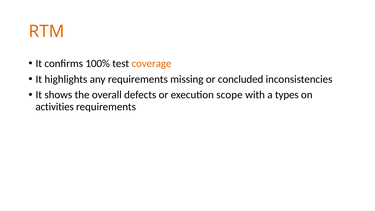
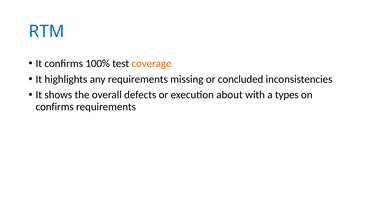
RTM colour: orange -> blue (47, 32)
scope: scope -> about (229, 95)
activities: activities -> confirms (55, 107)
